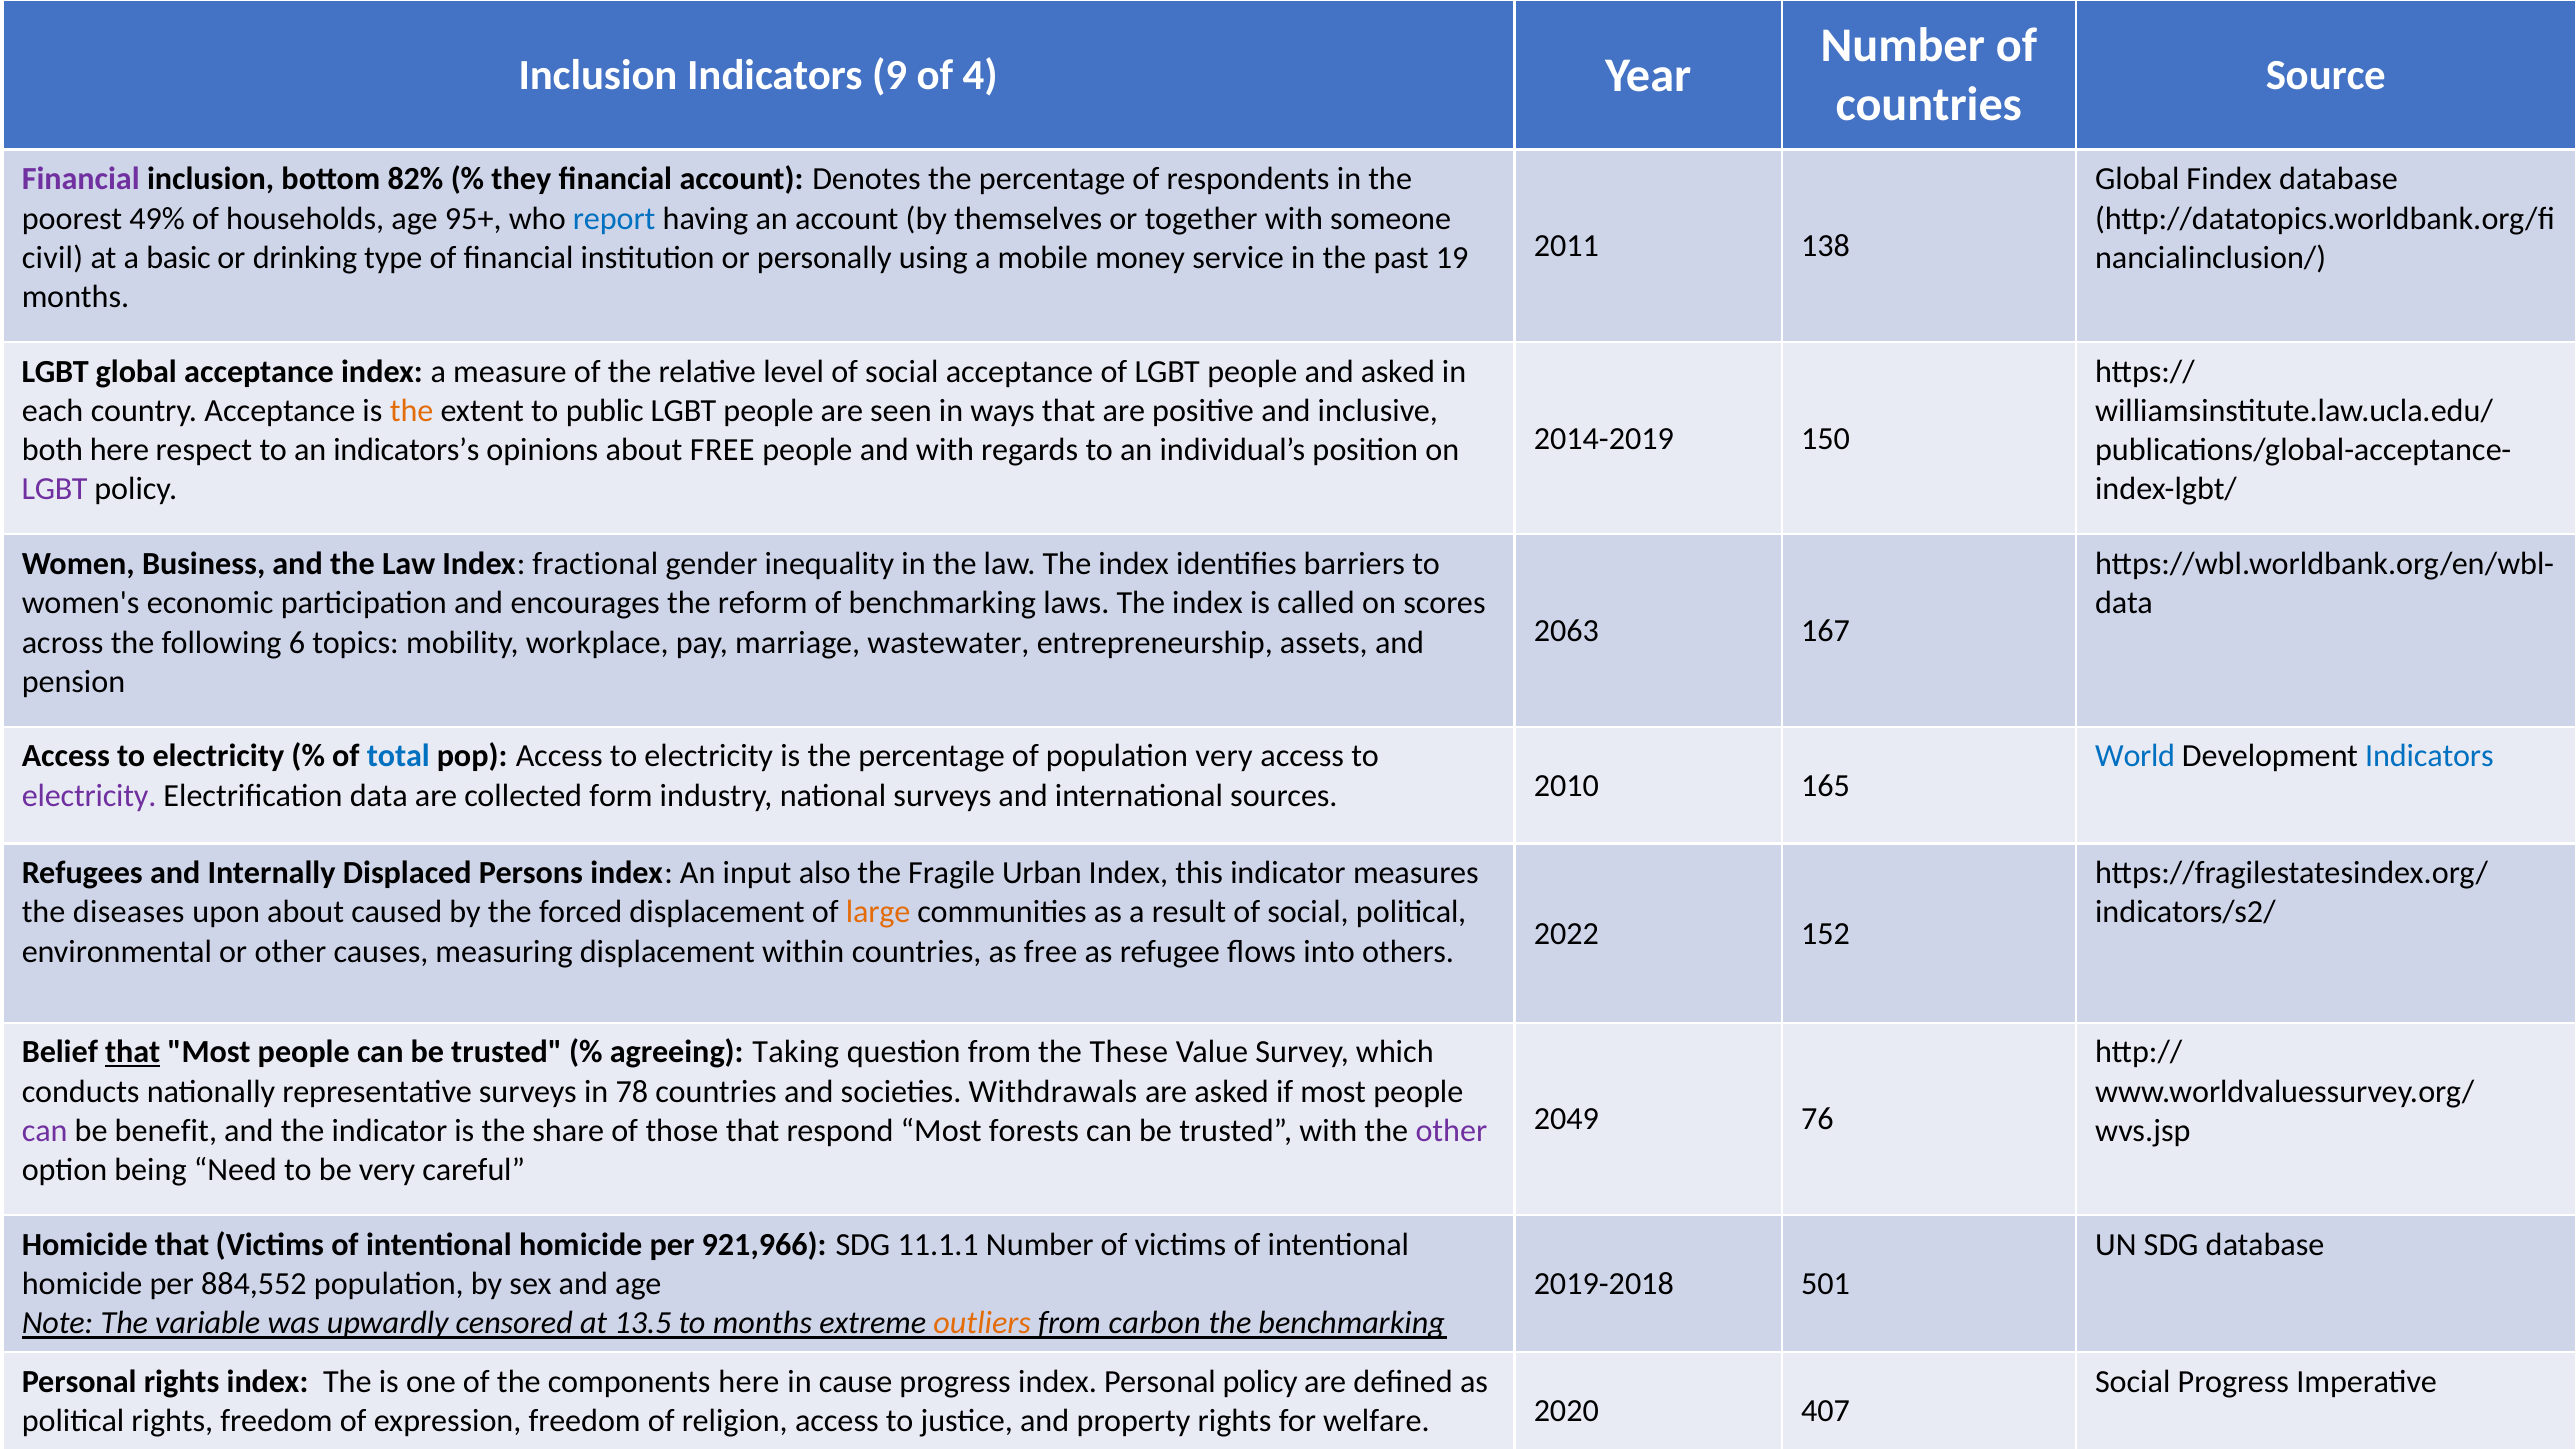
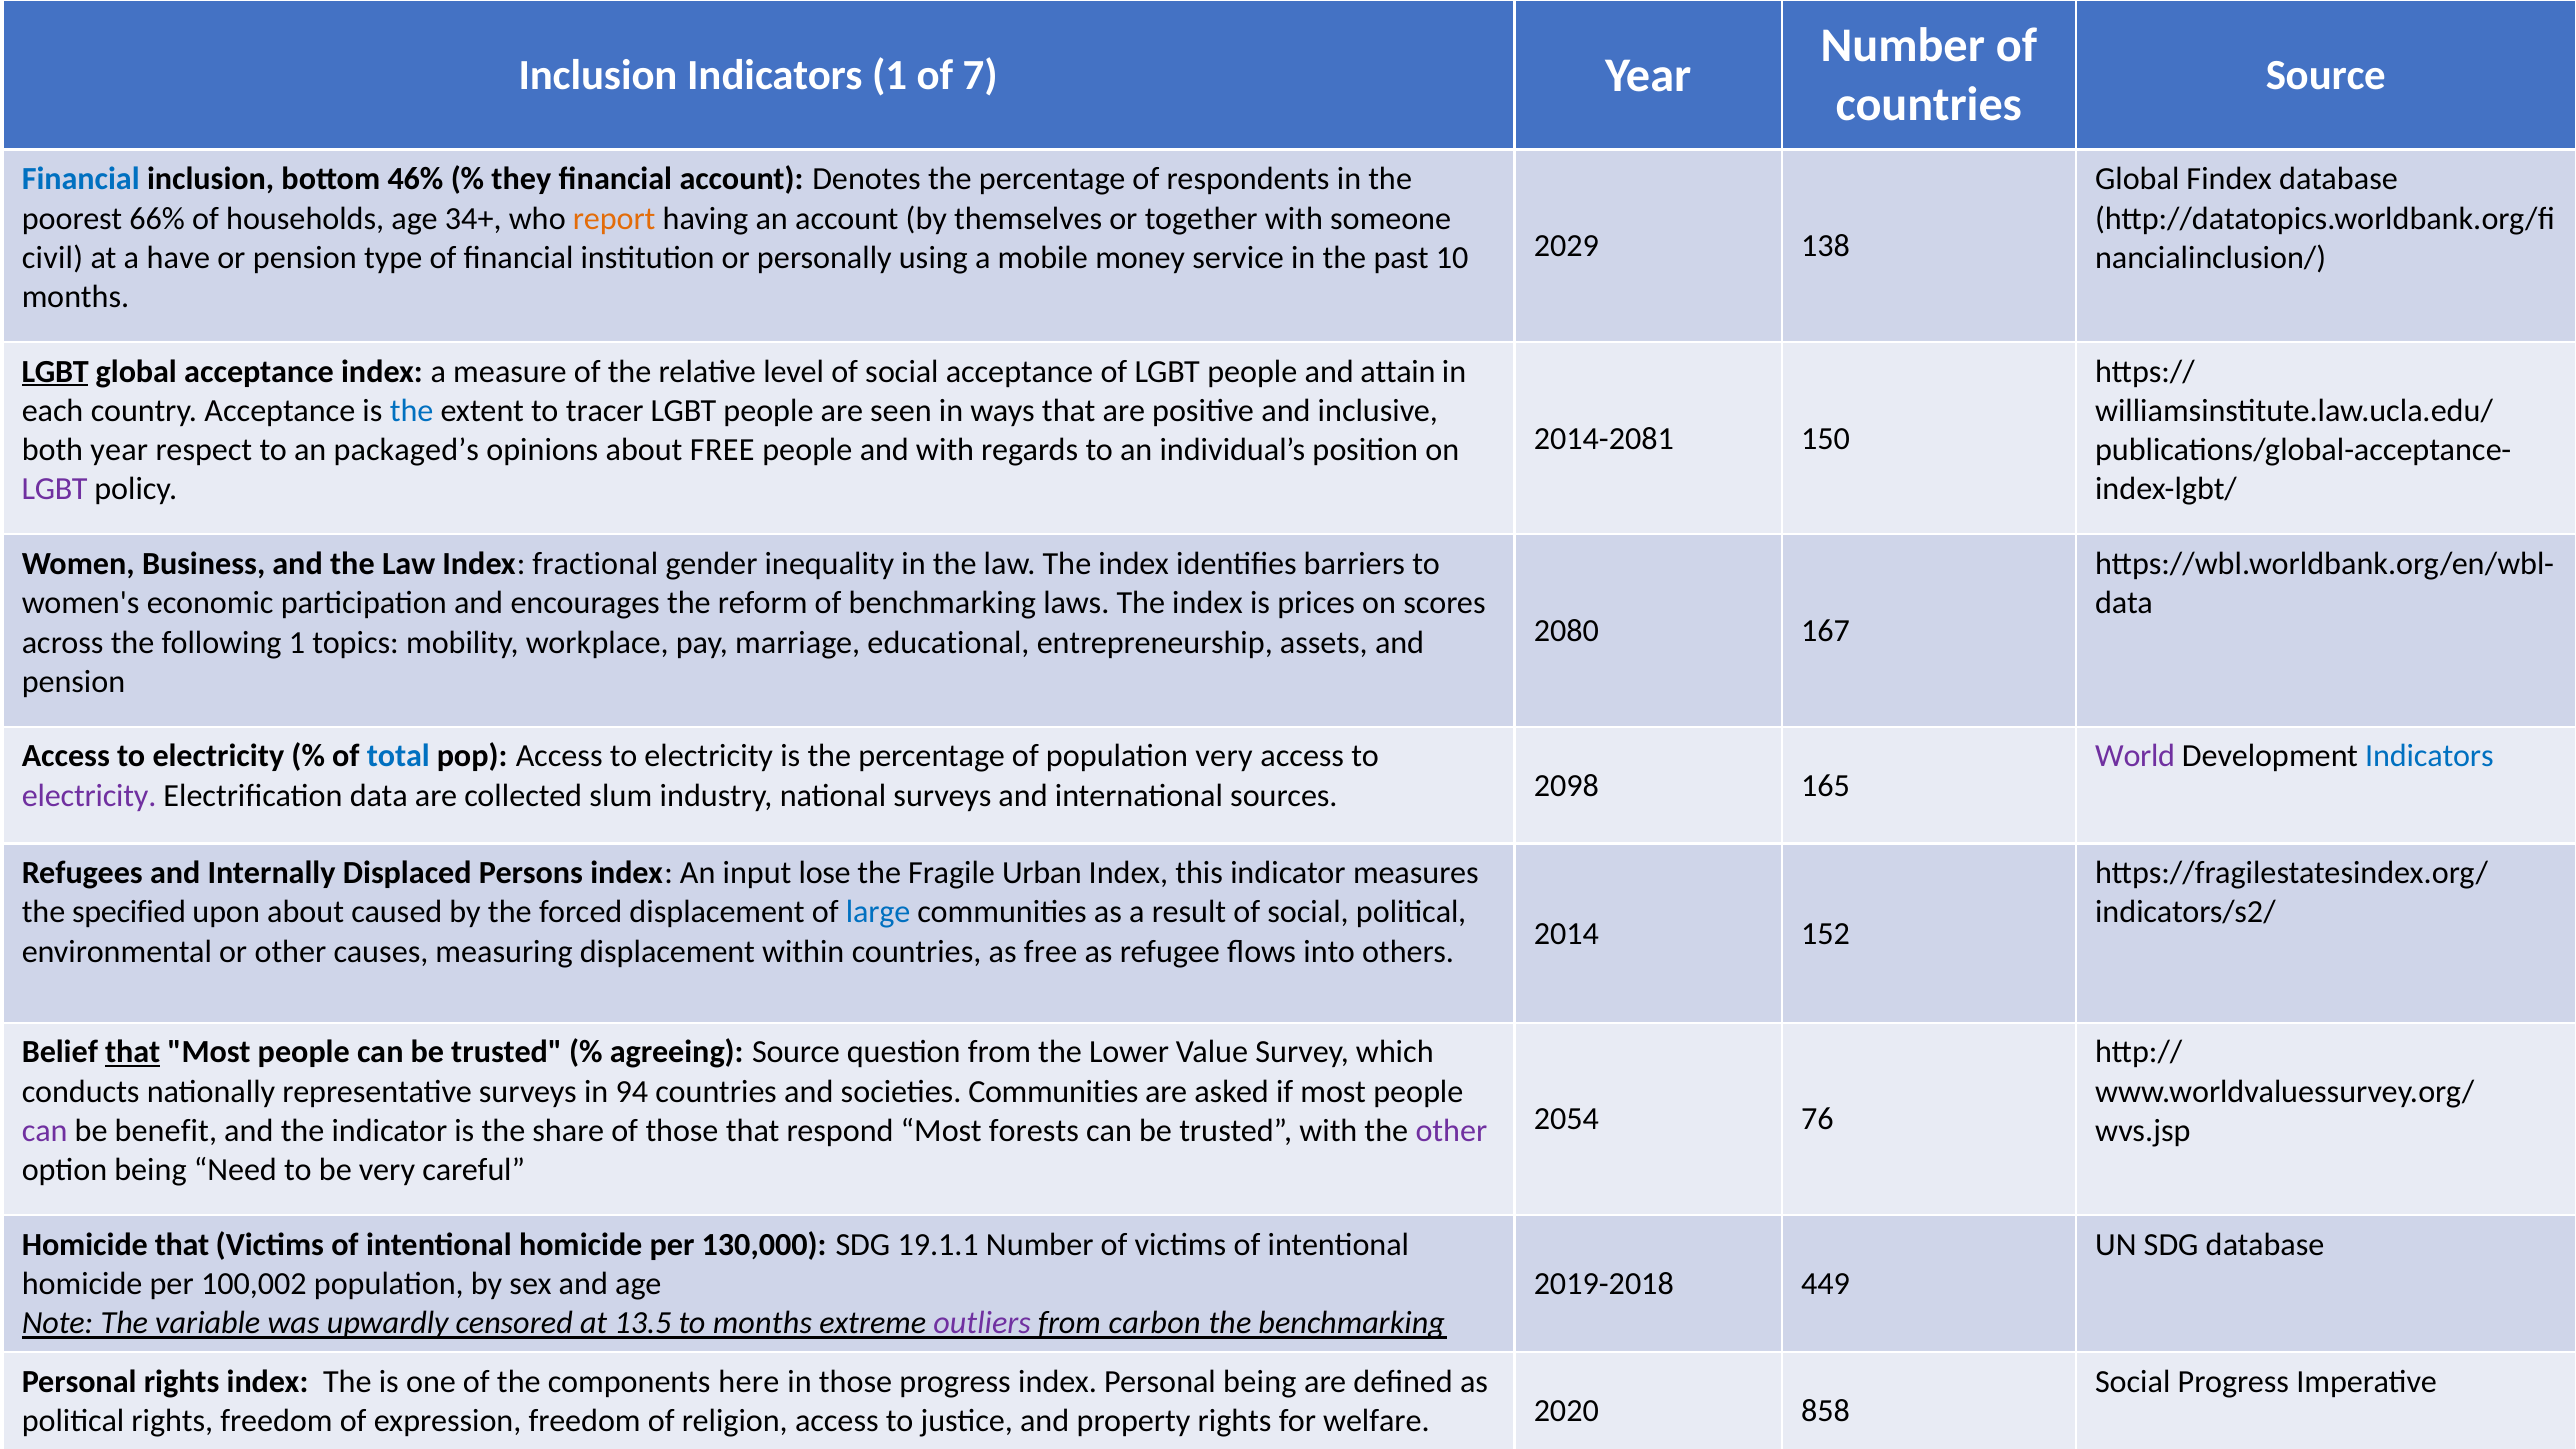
Indicators 9: 9 -> 1 (890, 75)
4: 4 -> 7 (980, 75)
Financial colour: purple -> blue (81, 179)
82%: 82% -> 46% (415, 179)
49%: 49% -> 66% (157, 218)
95+: 95+ -> 34+ (473, 218)
report colour: blue -> orange (614, 218)
2011: 2011 -> 2029 (1566, 246)
basic: basic -> have (178, 258)
or drinking: drinking -> pension (305, 258)
19: 19 -> 10 (1452, 258)
LGBT underline: none -> present (55, 372)
and asked: asked -> attain (1398, 372)
the colour: orange -> blue (412, 411)
public: public -> tracer (605, 411)
2014-2019: 2014-2019 -> 2014-2081 (1604, 438)
both here: here -> year (119, 450)
indicators’s: indicators’s -> packaged’s (406, 450)
called: called -> prices (1316, 603)
2063: 2063 -> 2080 (1566, 631)
following 6: 6 -> 1 (297, 642)
wastewater: wastewater -> educational (948, 642)
World colour: blue -> purple (2135, 756)
form: form -> slum (621, 796)
2010: 2010 -> 2098 (1566, 785)
also: also -> lose (825, 873)
diseases: diseases -> specified (129, 912)
large colour: orange -> blue (878, 912)
2022: 2022 -> 2014 (1566, 933)
agreeing Taking: Taking -> Source (796, 1052)
These: These -> Lower (1129, 1052)
78: 78 -> 94 (632, 1092)
societies Withdrawals: Withdrawals -> Communities (1053, 1092)
2049: 2049 -> 2054 (1566, 1119)
921,966: 921,966 -> 130,000 (764, 1245)
11.1.1: 11.1.1 -> 19.1.1 (938, 1245)
884,552: 884,552 -> 100,002 (254, 1284)
501: 501 -> 449 (1826, 1284)
outliers colour: orange -> purple (982, 1323)
in cause: cause -> those (856, 1382)
Personal policy: policy -> being (1260, 1382)
407: 407 -> 858 (1826, 1411)
